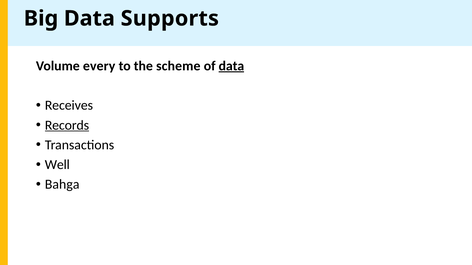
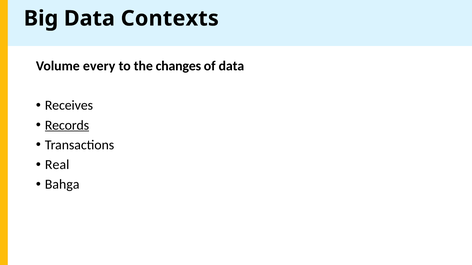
Supports: Supports -> Contexts (170, 18)
scheme: scheme -> changes (178, 66)
data underline: present -> none (231, 66)
Well: Well -> Real (57, 165)
